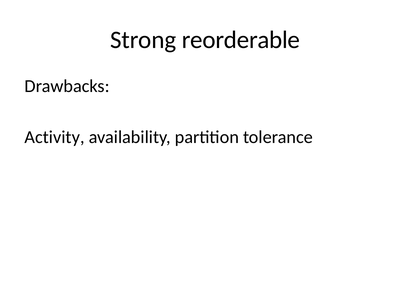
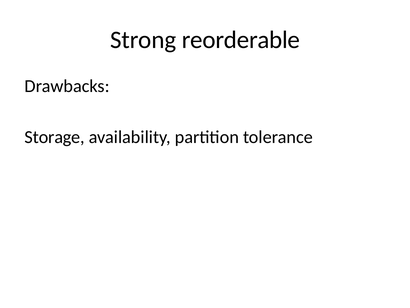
Activity: Activity -> Storage (55, 137)
